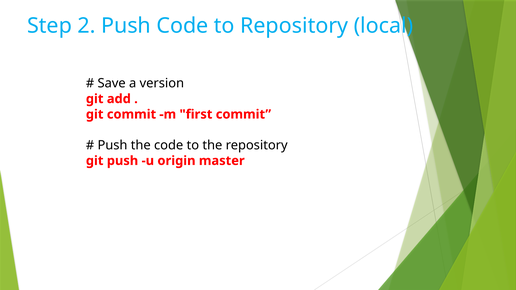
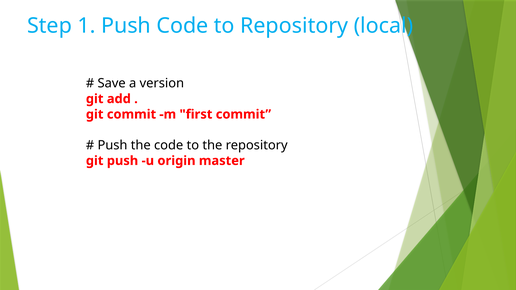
2: 2 -> 1 (87, 26)
